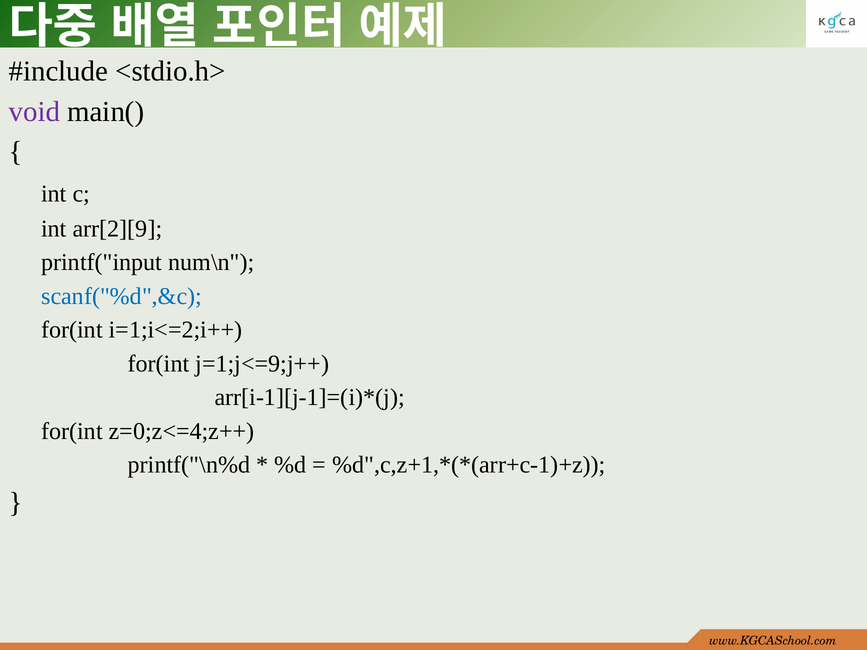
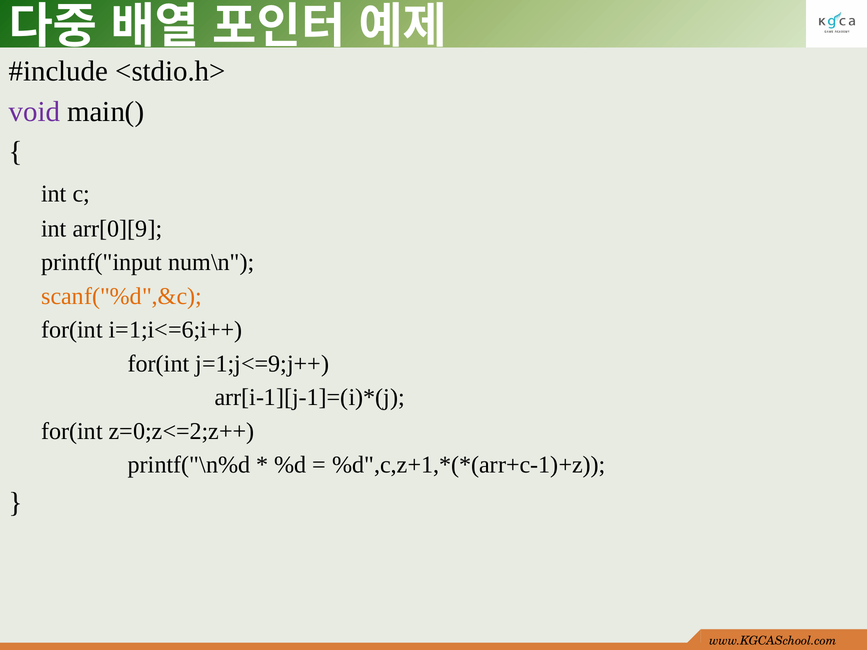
arr[2][9: arr[2][9 -> arr[0][9 (117, 229)
scanf("%d",&c colour: blue -> orange (122, 296)
i=1;i<=2;i++: i=1;i<=2;i++ -> i=1;i<=6;i++ (176, 330)
z=0;z<=4;z++: z=0;z<=4;z++ -> z=0;z<=2;z++ (182, 431)
